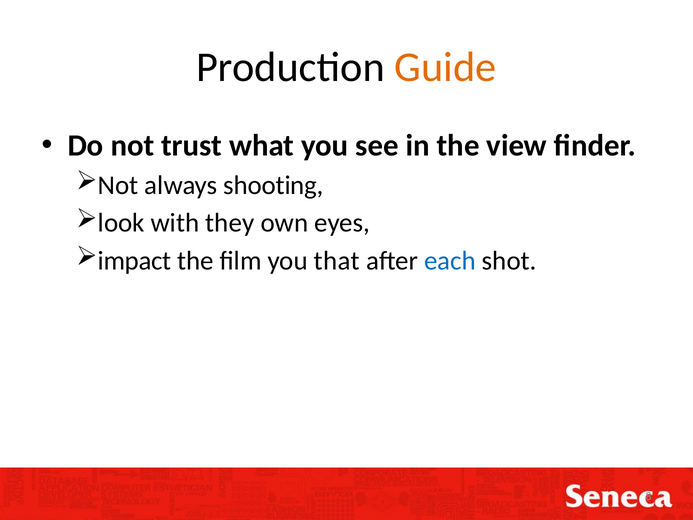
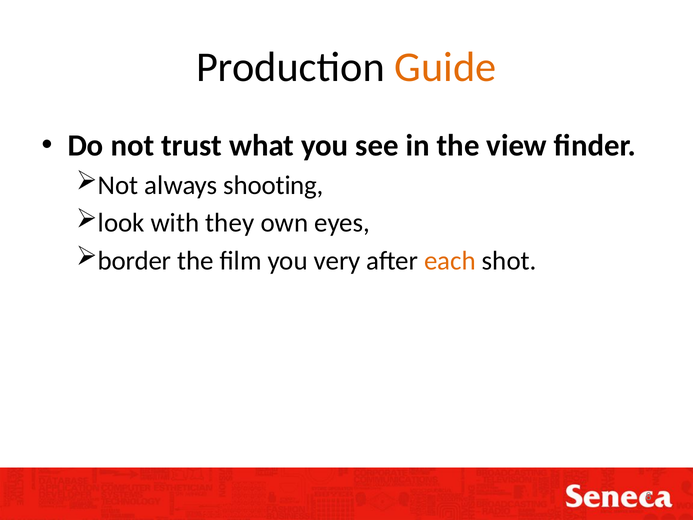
impact: impact -> border (135, 261)
that: that -> very (337, 261)
each colour: blue -> orange (450, 261)
